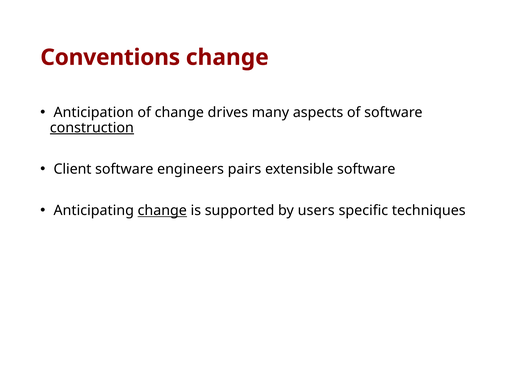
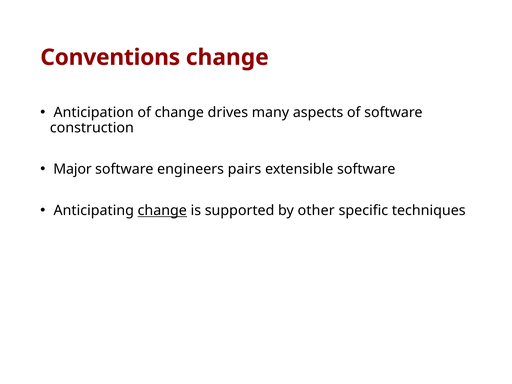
construction underline: present -> none (92, 128)
Client: Client -> Major (73, 169)
users: users -> other (316, 211)
